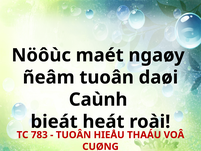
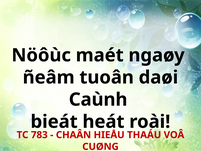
TUOÂN: TUOÂN -> CHAÂN (73, 135)
